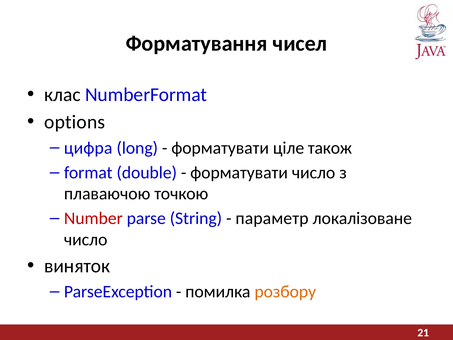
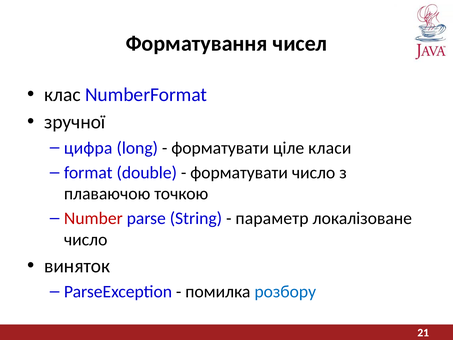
options: options -> зручної (75, 122)
також: також -> класи (330, 148)
розбору colour: orange -> blue (285, 292)
